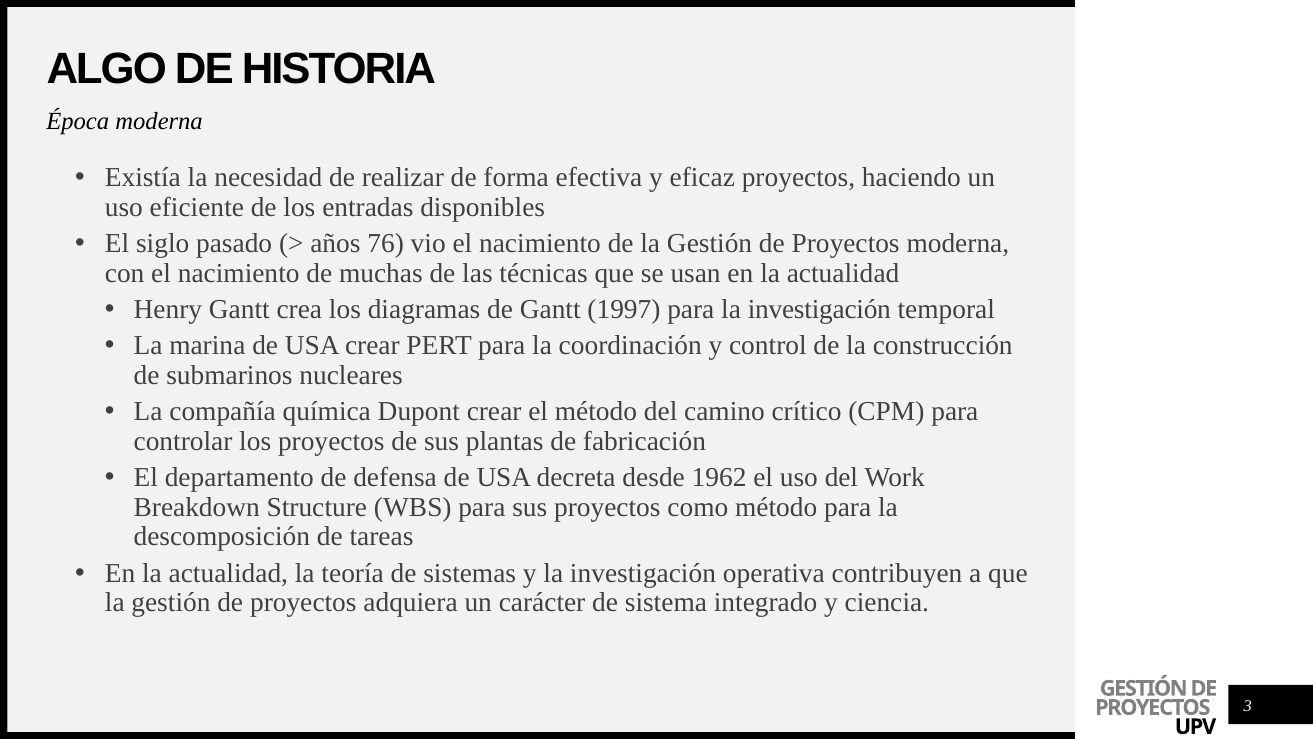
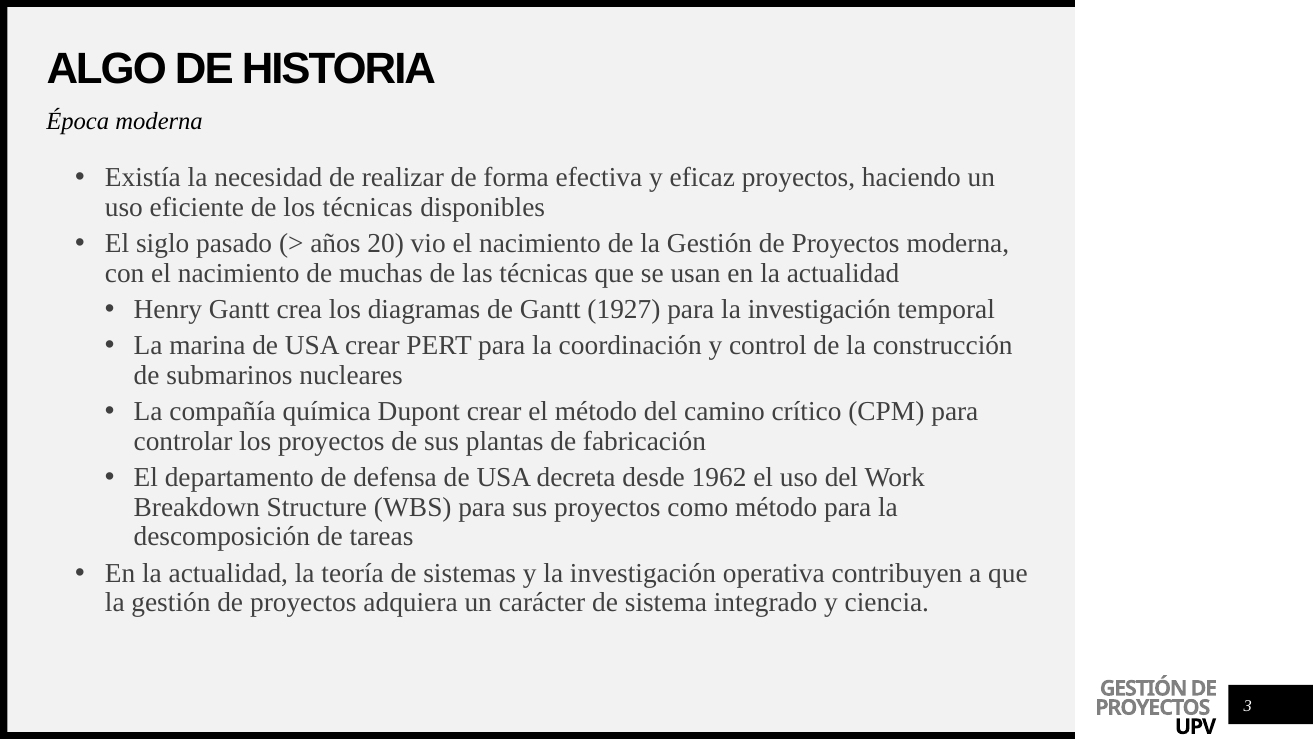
los entradas: entradas -> técnicas (368, 207)
76: 76 -> 20 (386, 243)
1997: 1997 -> 1927 (624, 309)
